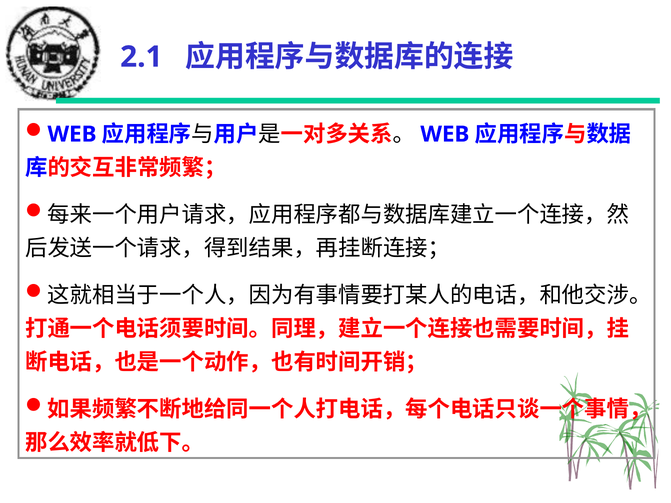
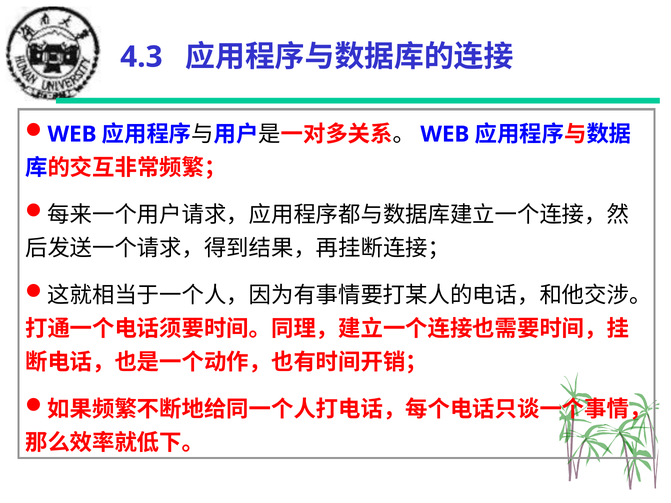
2.1: 2.1 -> 4.3 (141, 57)
